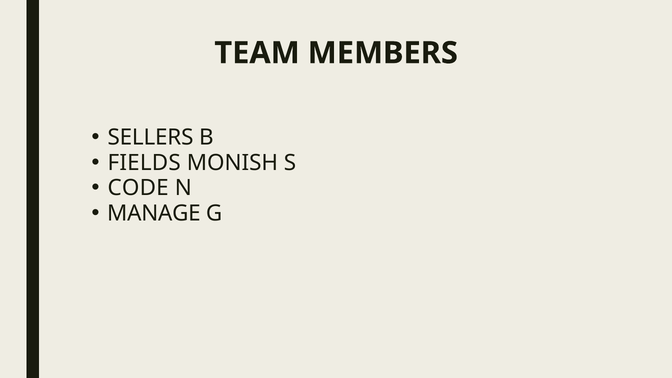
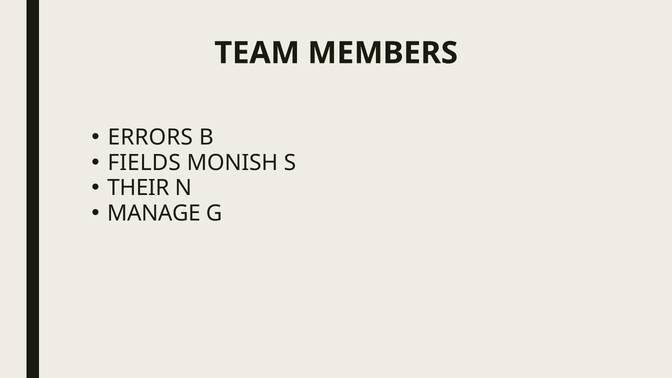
SELLERS: SELLERS -> ERRORS (150, 138)
CODE: CODE -> THEIR (138, 188)
